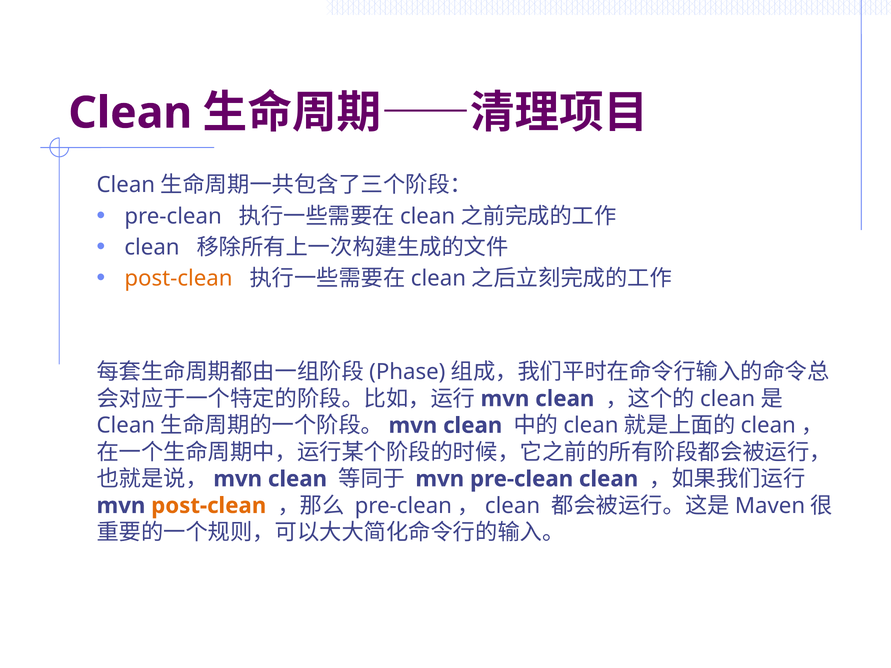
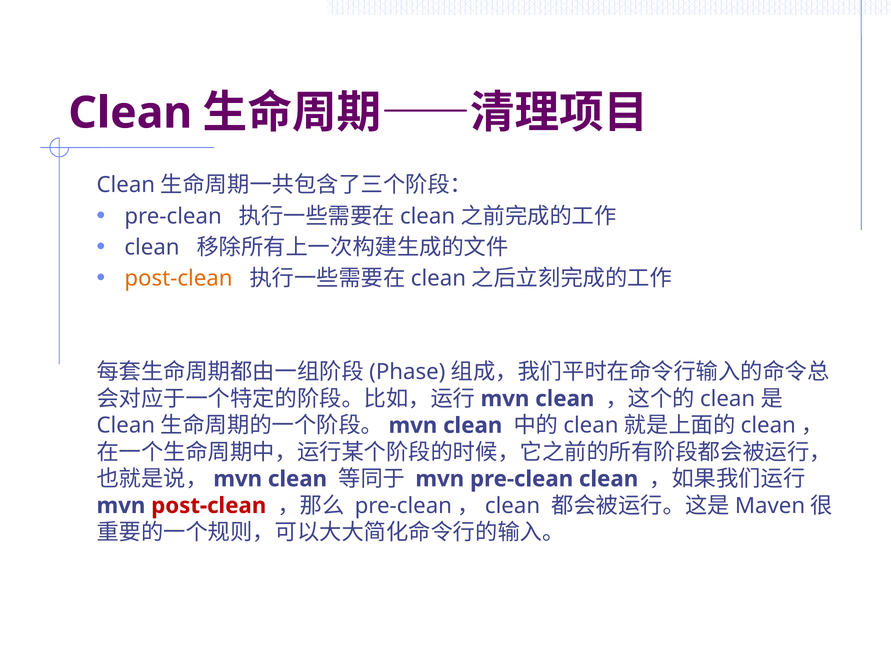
post-clean colour: orange -> red (209, 506)
